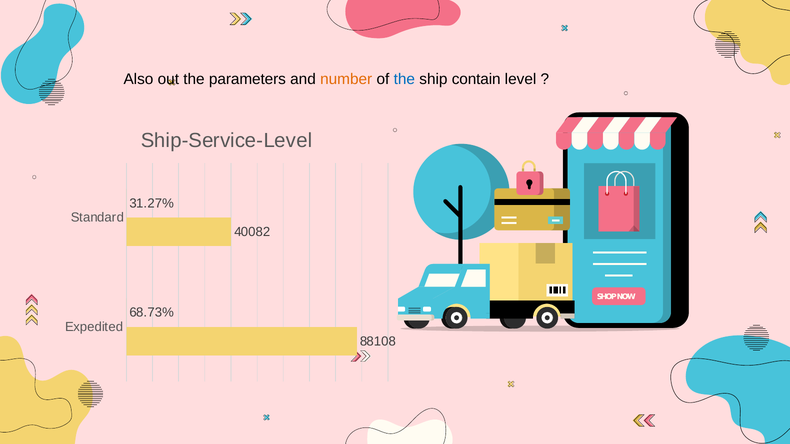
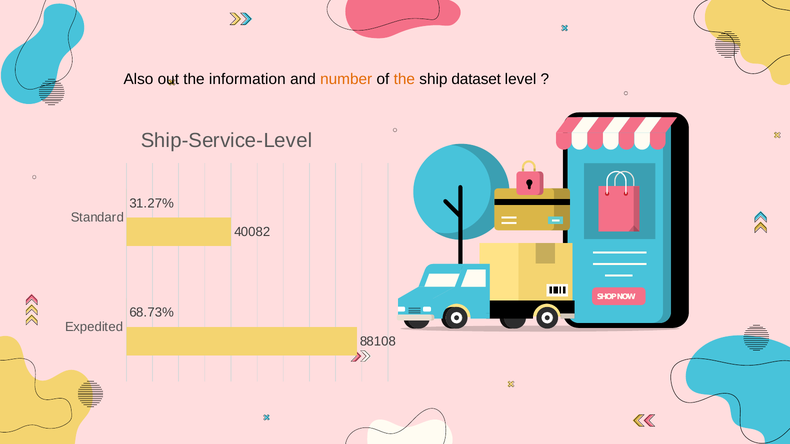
parameters: parameters -> information (247, 79)
the colour: blue -> orange (404, 79)
contain: contain -> dataset (476, 79)
